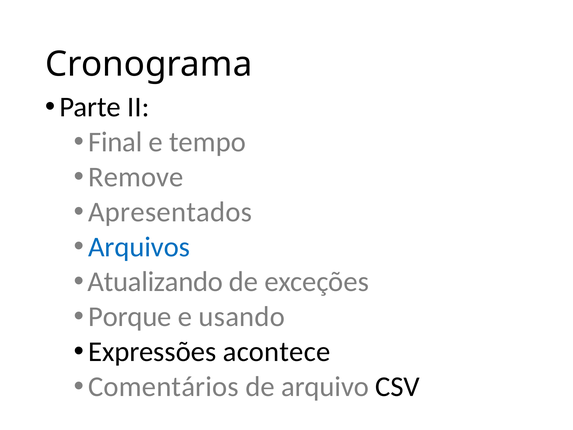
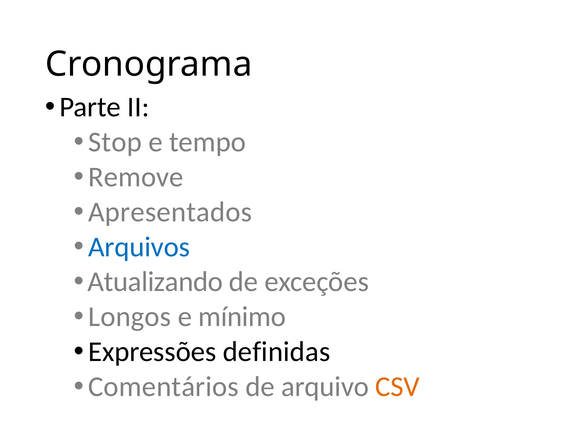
Final: Final -> Stop (115, 142)
Porque: Porque -> Longos (130, 317)
usando: usando -> mínimo (242, 317)
acontece: acontece -> definidas (277, 352)
CSV colour: black -> orange (398, 386)
